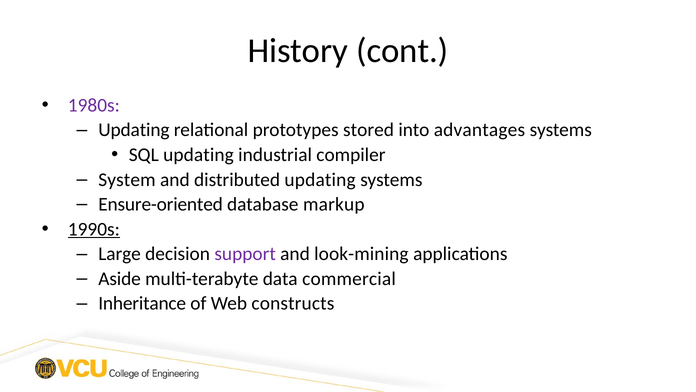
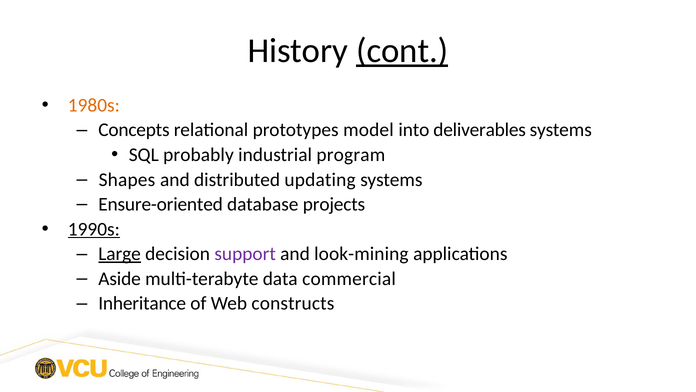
cont underline: none -> present (402, 51)
1980s colour: purple -> orange (94, 105)
Updating: Updating -> Concepts (134, 130)
stored: stored -> model (368, 130)
advantages: advantages -> deliverables (480, 130)
SQL updating: updating -> probably (198, 155)
compiler: compiler -> program (351, 155)
System: System -> Shapes (127, 179)
markup: markup -> projects (334, 204)
Large underline: none -> present (120, 254)
